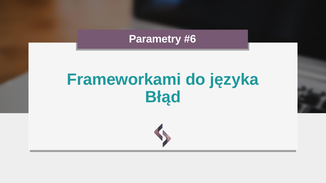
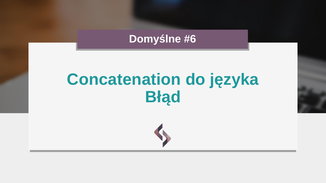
Parametry: Parametry -> Domyślne (155, 39)
Frameworkami: Frameworkami -> Concatenation (124, 80)
